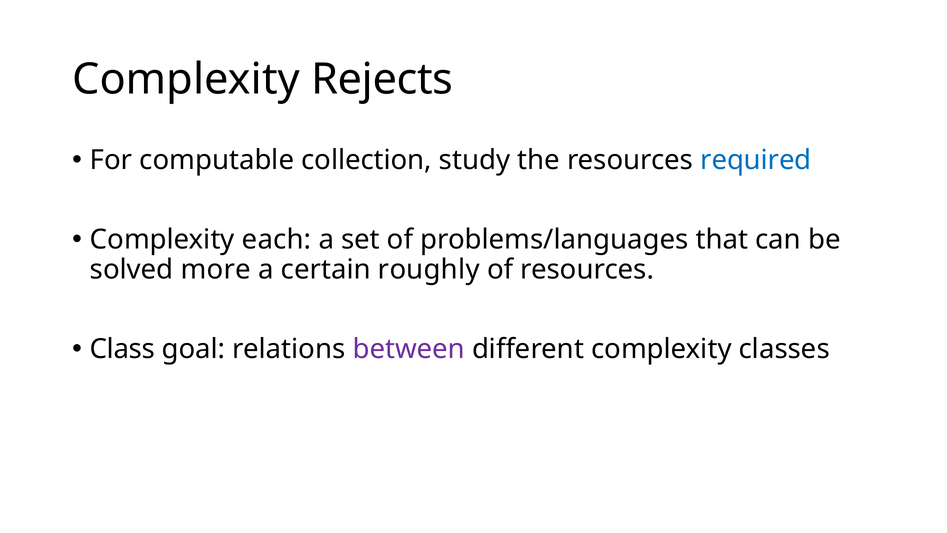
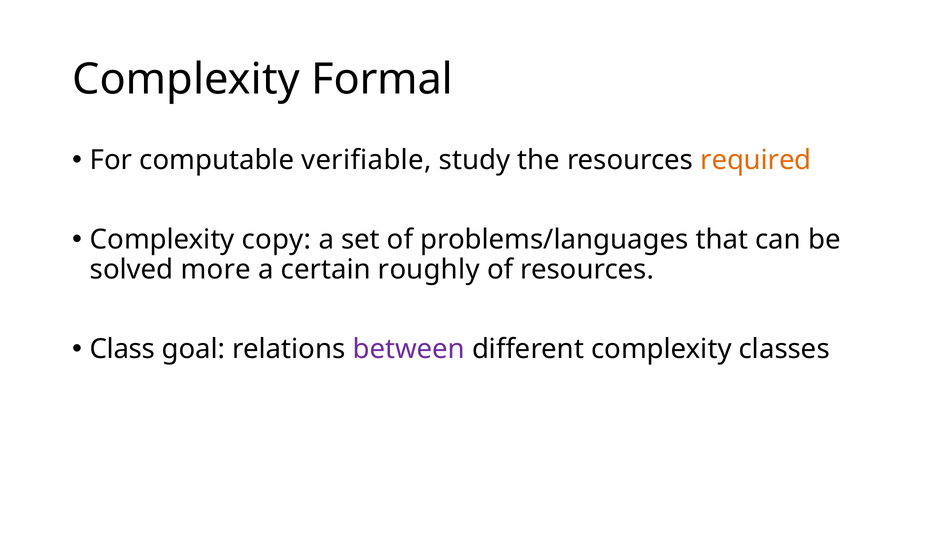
Rejects: Rejects -> Formal (382, 80)
collection: collection -> verifiable (366, 160)
required colour: blue -> orange (756, 160)
each: each -> copy (276, 240)
